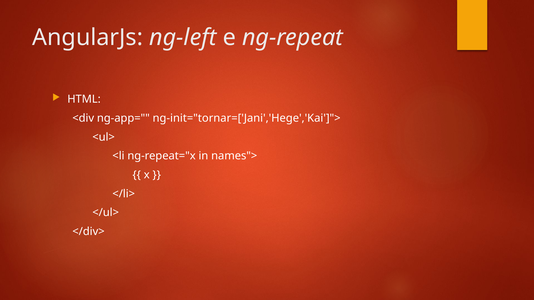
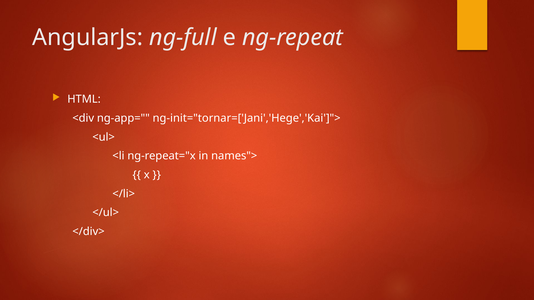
ng-left: ng-left -> ng-full (183, 37)
